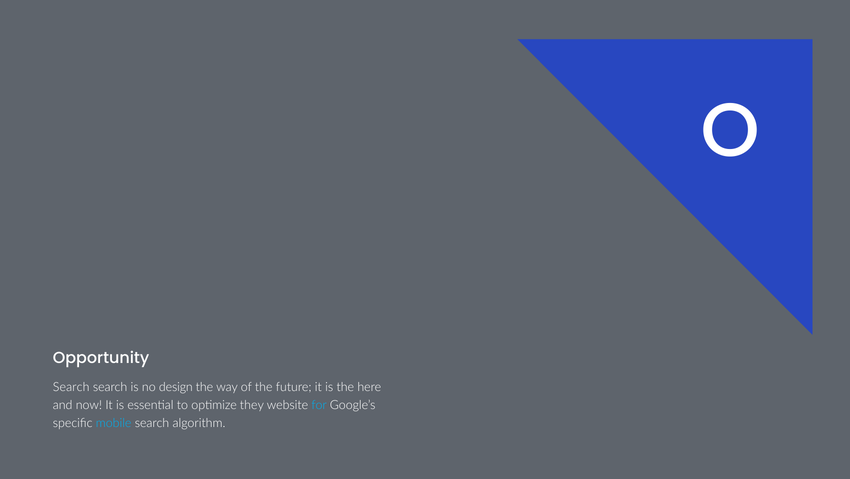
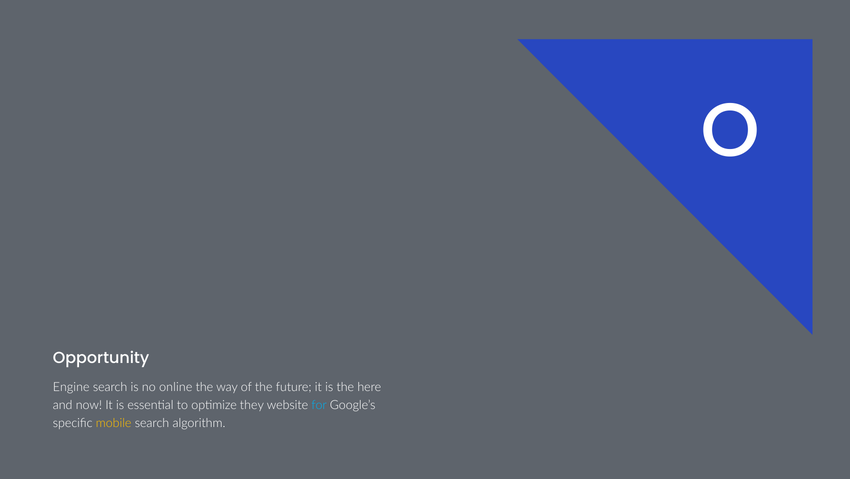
Search: Search -> Engine (71, 387)
design: design -> online (176, 387)
mobile colour: light blue -> yellow (114, 423)
